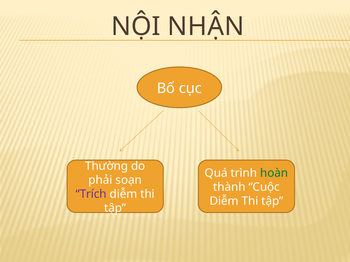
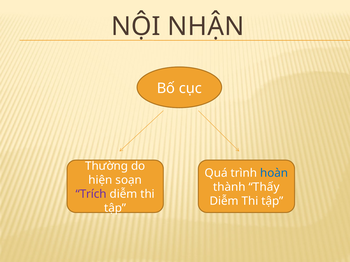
hoàn colour: green -> blue (274, 173)
phải: phải -> hiện (100, 180)
Cuộc: Cuộc -> Thấy (264, 187)
